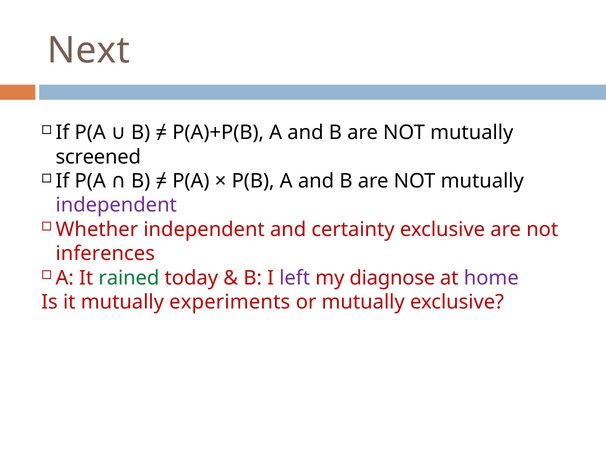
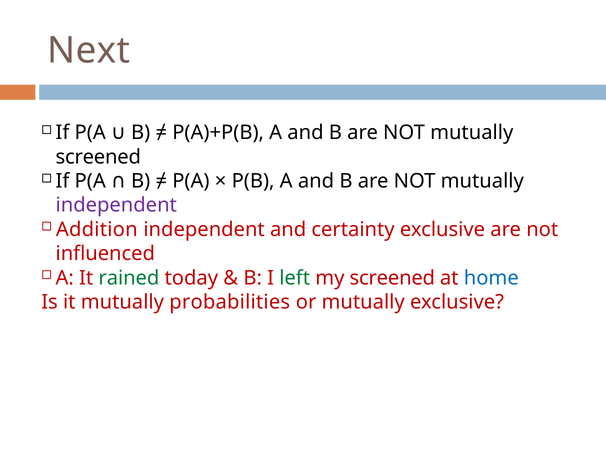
Whether: Whether -> Addition (97, 230)
inferences: inferences -> influenced (105, 254)
left colour: purple -> green (295, 278)
my diagnose: diagnose -> screened (392, 278)
home colour: purple -> blue (491, 278)
experiments: experiments -> probabilities (230, 302)
